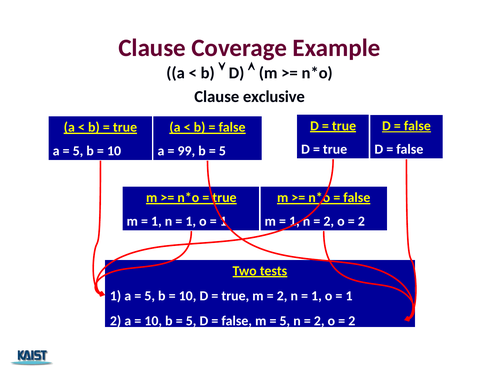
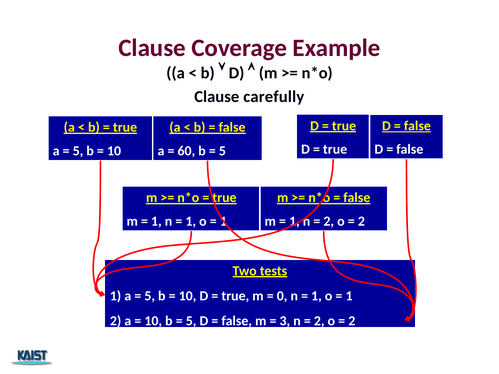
exclusive: exclusive -> carefully (274, 97)
99: 99 -> 60 (186, 151)
2: 2 -> 0 (282, 296)
5: 5 -> 3 (285, 321)
